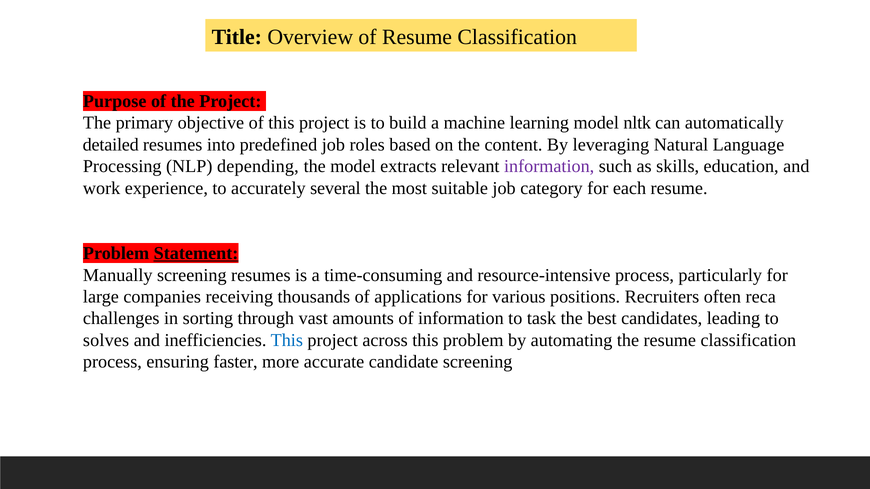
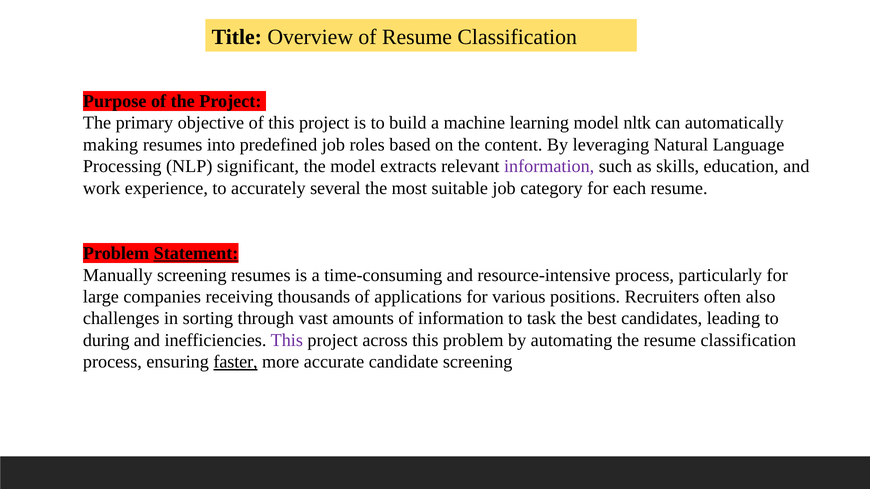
detailed: detailed -> making (111, 145)
depending: depending -> significant (258, 166)
reca: reca -> also (761, 297)
solves: solves -> during (106, 341)
This colour: blue -> purple (287, 341)
faster underline: none -> present (236, 362)
